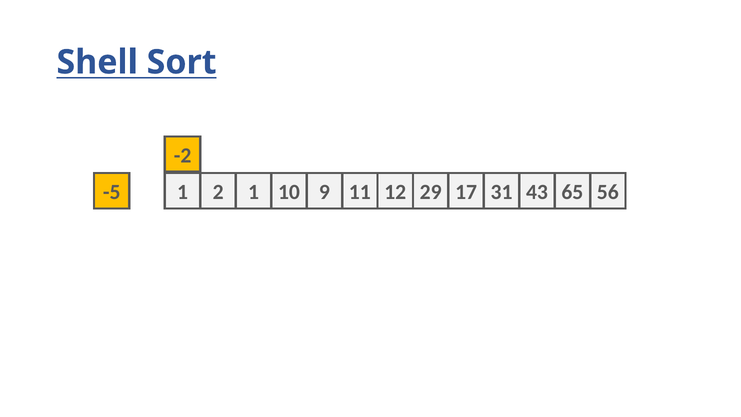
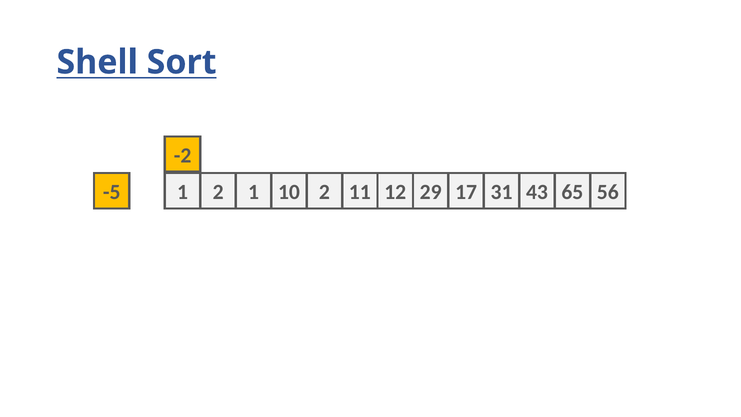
10 9: 9 -> 2 (324, 192)
